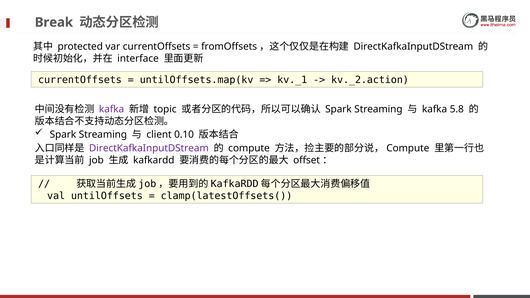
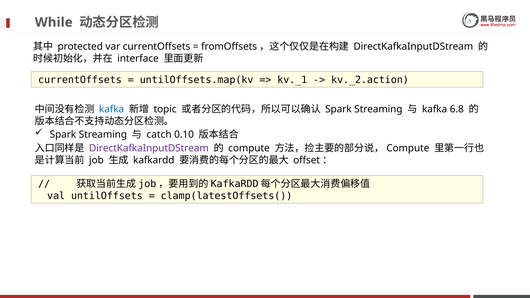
Break: Break -> While (54, 22)
kafka colour: purple -> blue (112, 109)
5.8: 5.8 -> 6.8 (457, 109)
client: client -> catch (159, 135)
